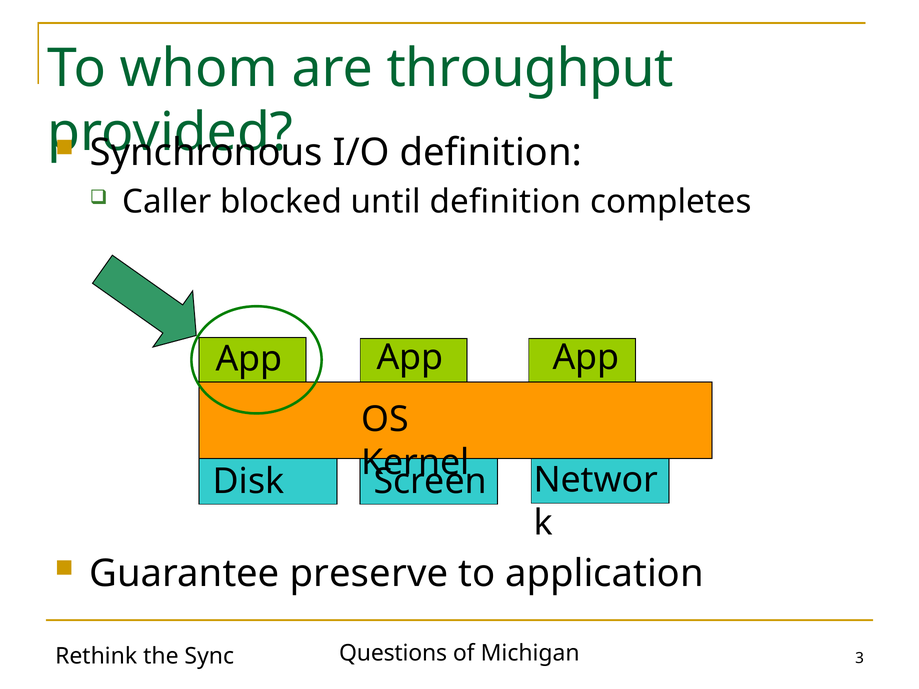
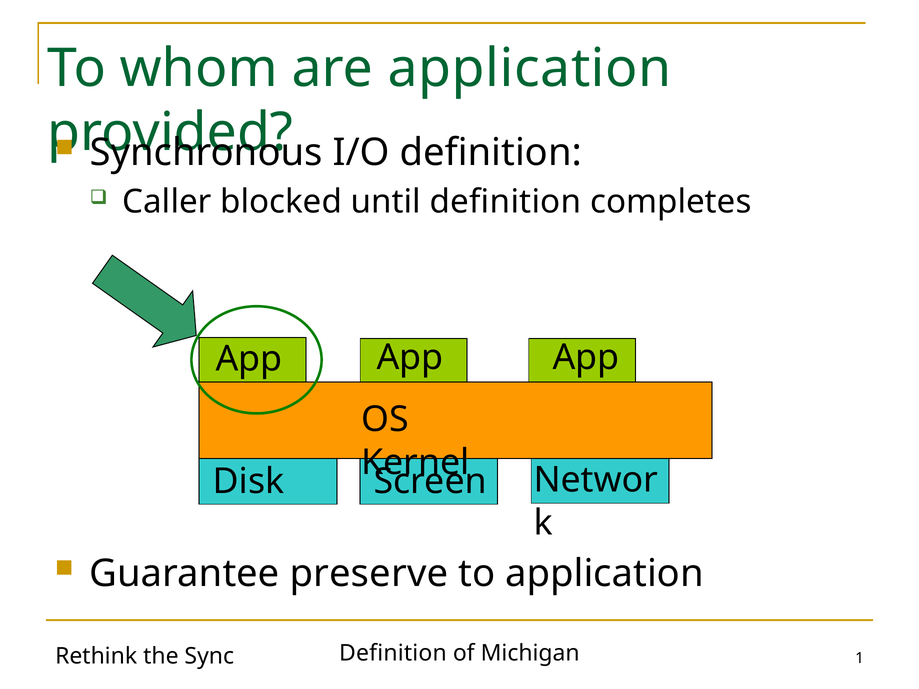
are throughput: throughput -> application (530, 68)
Questions: Questions -> Definition (393, 653)
3: 3 -> 1 (860, 658)
